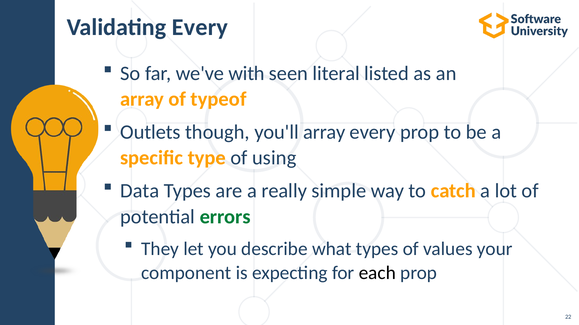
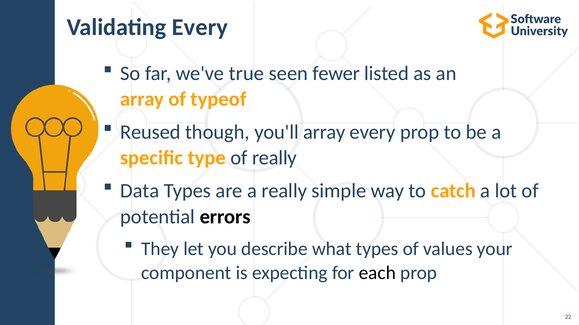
with: with -> true (246, 73)
literal: literal -> fewer (336, 73)
Outlets: Outlets -> Reused (150, 132)
of using: using -> really (274, 158)
errors colour: green -> black (225, 217)
